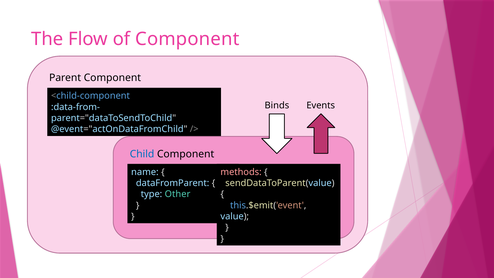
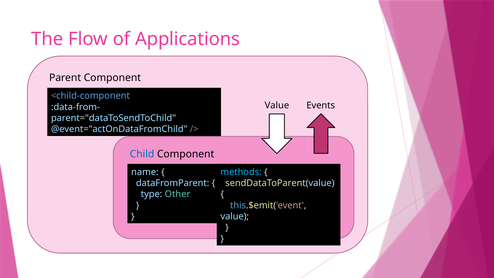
of Component: Component -> Applications (188, 39)
Binds: Binds -> Value (277, 106)
methods colour: pink -> light blue (241, 172)
